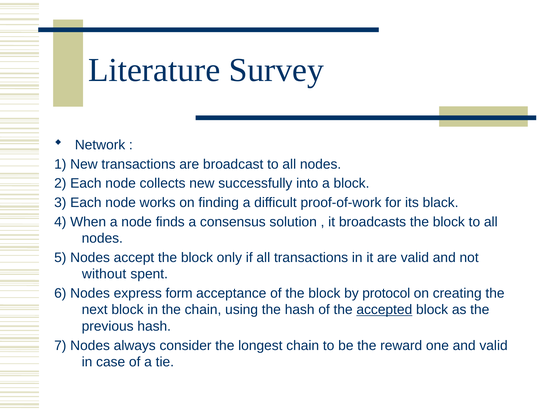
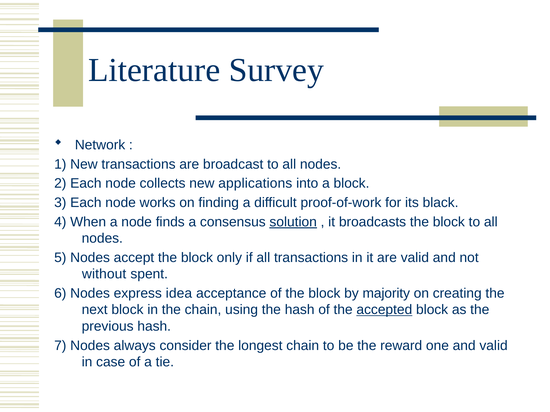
successfully: successfully -> applications (255, 184)
solution underline: none -> present (293, 222)
form: form -> idea (179, 294)
protocol: protocol -> majority (386, 294)
